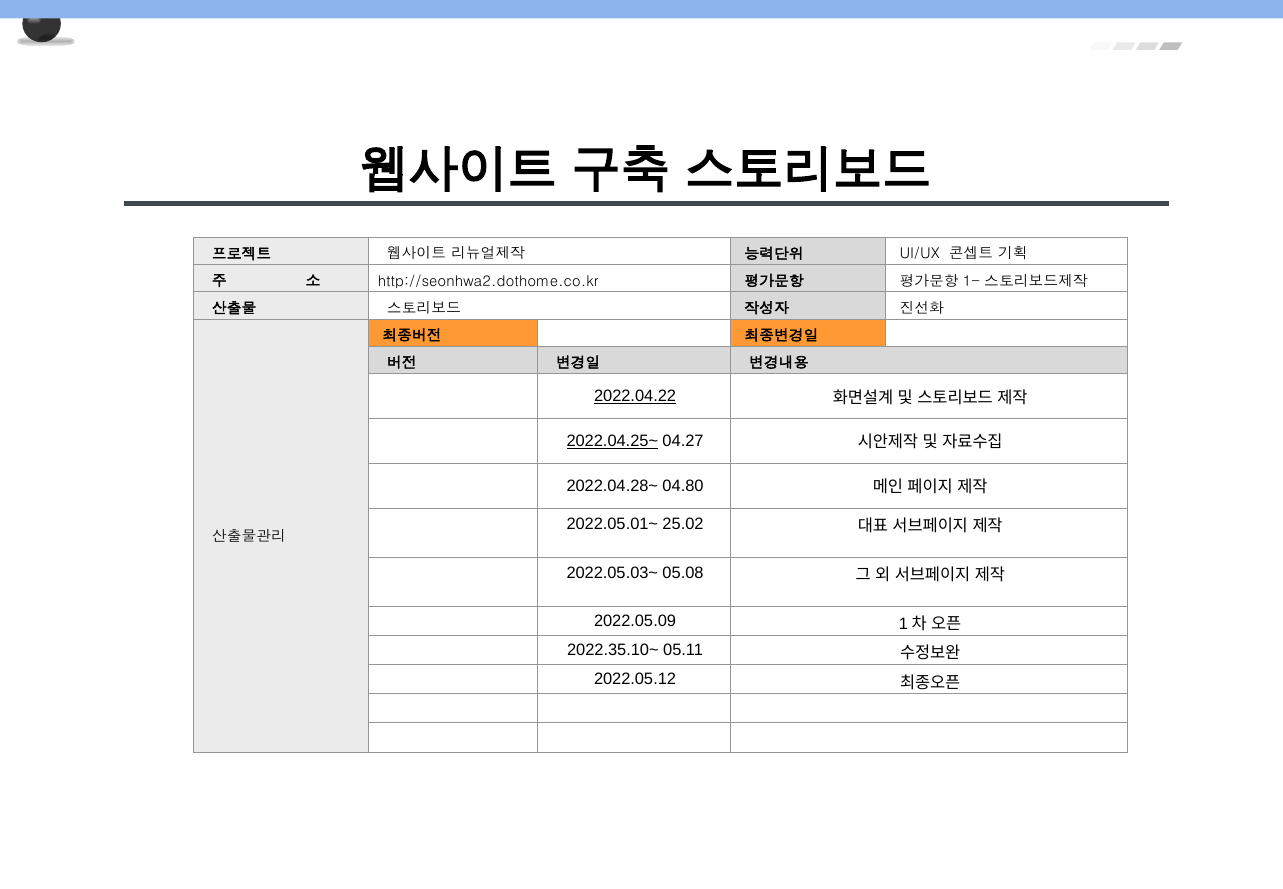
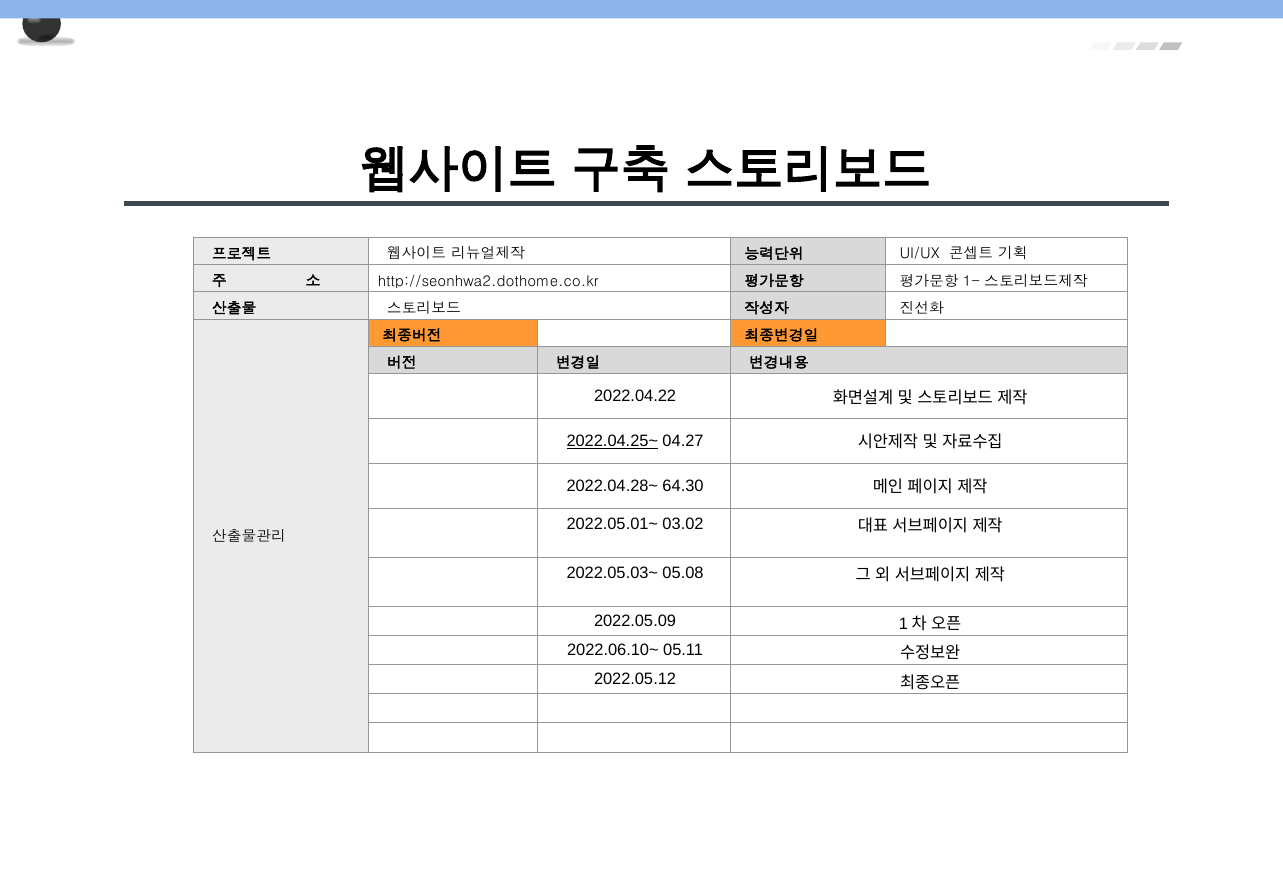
2022.04.22 underline: present -> none (635, 396)
04.80: 04.80 -> 64.30 (683, 486)
25.02: 25.02 -> 03.02 (683, 523)
2022.35.10~: 2022.35.10~ -> 2022.06.10~ (613, 650)
